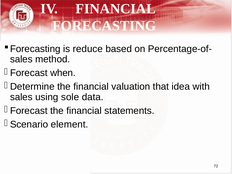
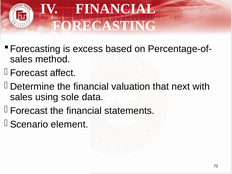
reduce: reduce -> excess (88, 49)
when: when -> affect (63, 73)
idea: idea -> next (181, 87)
